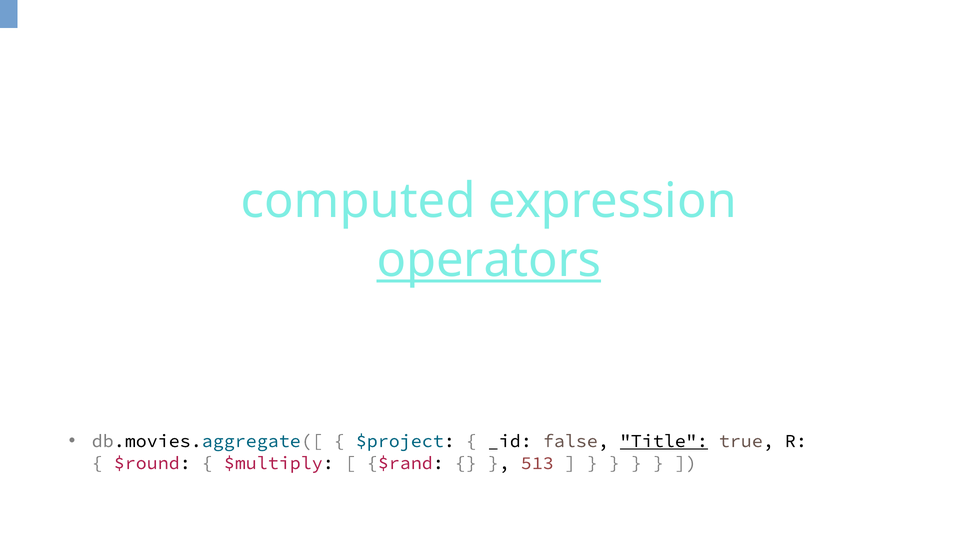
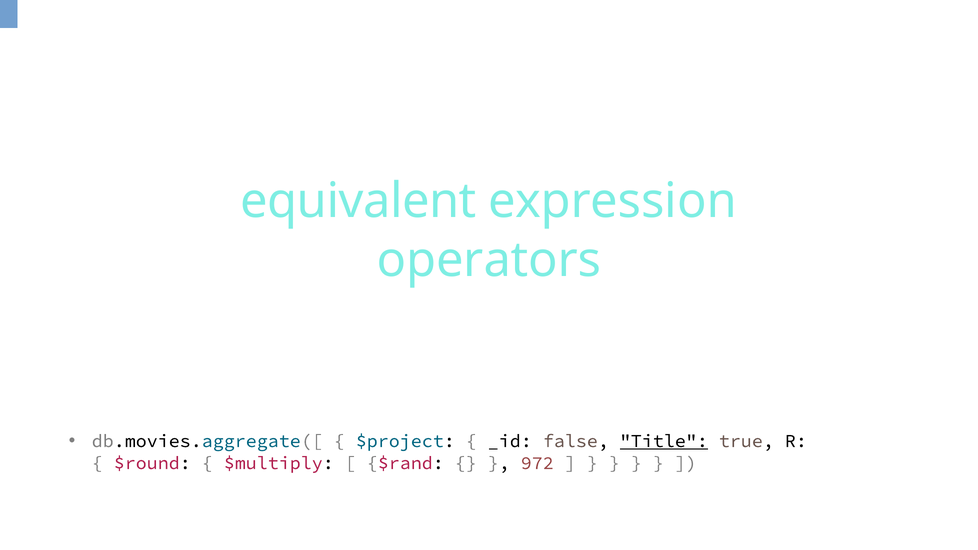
computed: computed -> equivalent (358, 201)
operators underline: present -> none (489, 260)
513: 513 -> 972 (537, 463)
